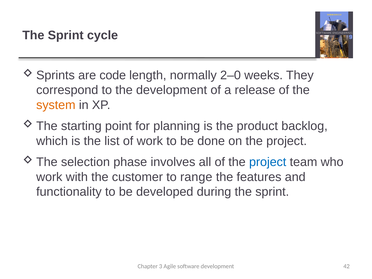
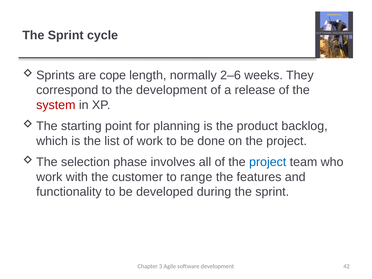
code: code -> cope (113, 75)
2–0: 2–0 -> 2–6 (231, 75)
system colour: orange -> red (56, 105)
